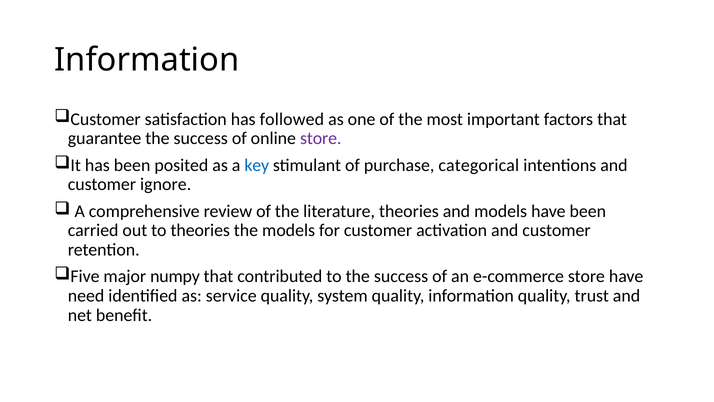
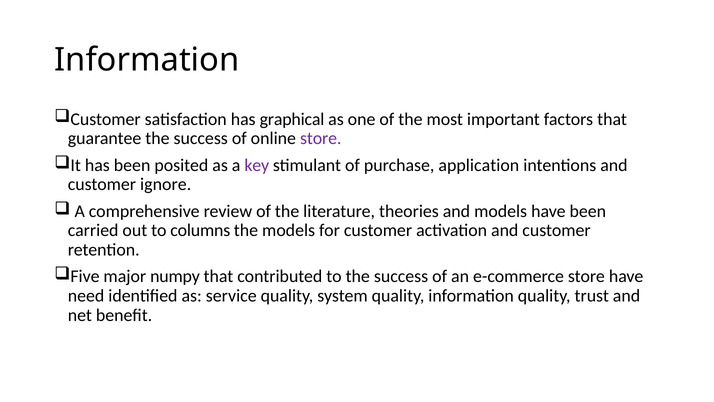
followed: followed -> graphical (292, 119)
key colour: blue -> purple (257, 165)
categorical: categorical -> application (479, 165)
to theories: theories -> columns (200, 230)
